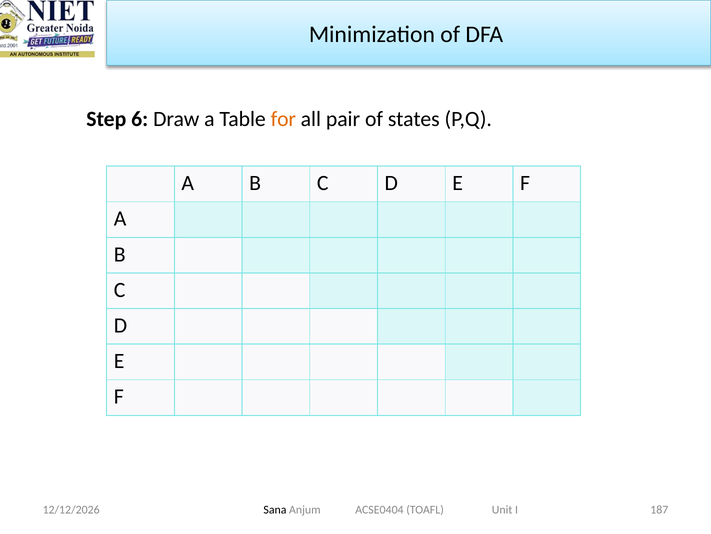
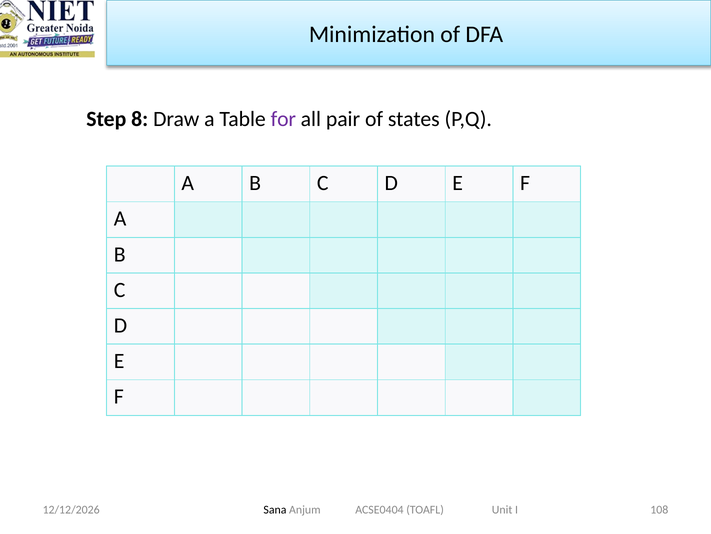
6: 6 -> 8 (140, 119)
for colour: orange -> purple (283, 119)
187: 187 -> 108 (659, 509)
